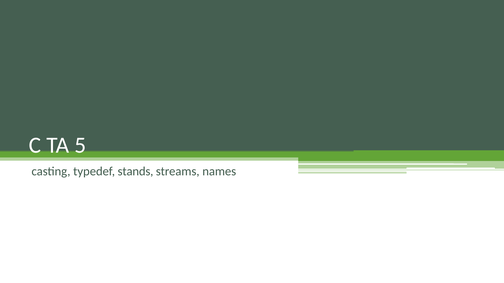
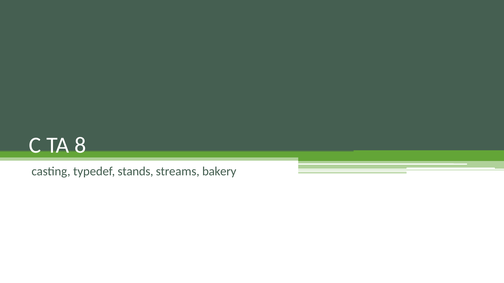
5: 5 -> 8 (80, 145)
names: names -> bakery (219, 172)
